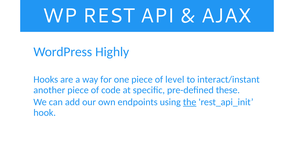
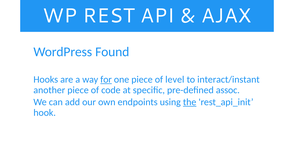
Highly: Highly -> Found (112, 52)
for underline: none -> present (106, 80)
these: these -> assoc (228, 90)
